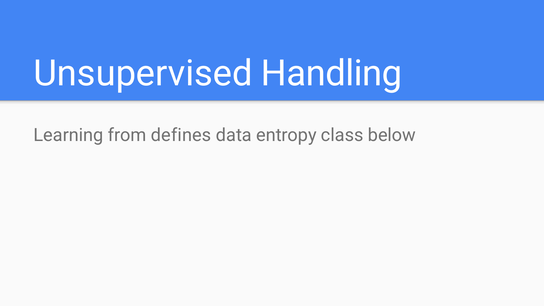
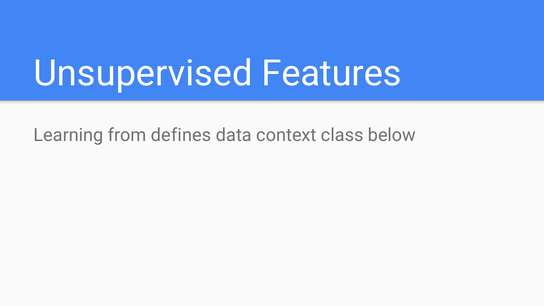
Handling: Handling -> Features (331, 74)
entropy: entropy -> context (286, 135)
